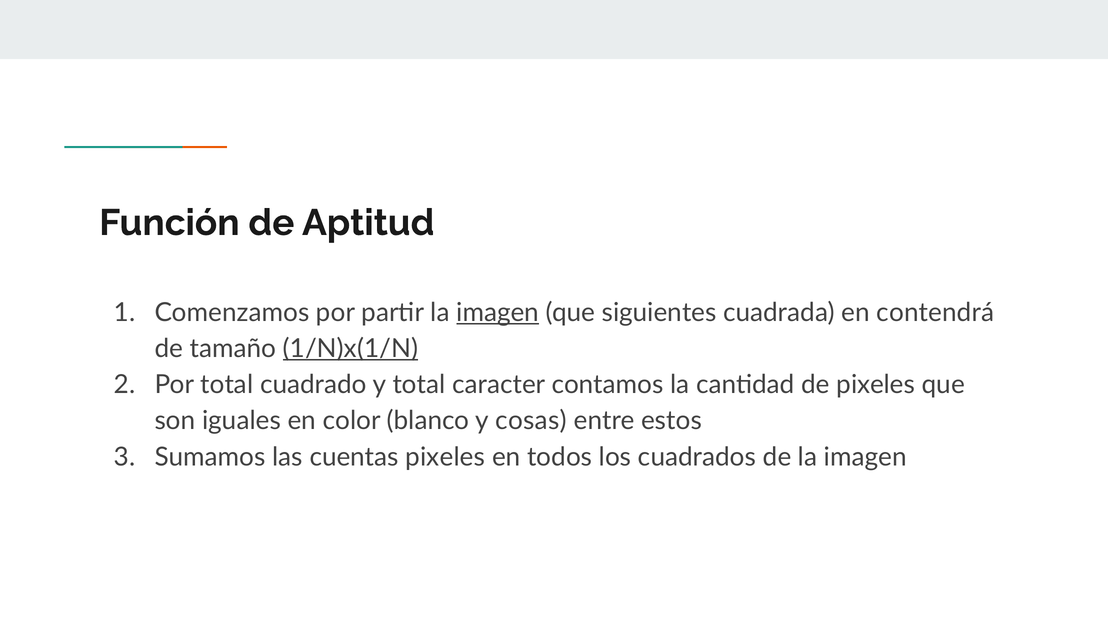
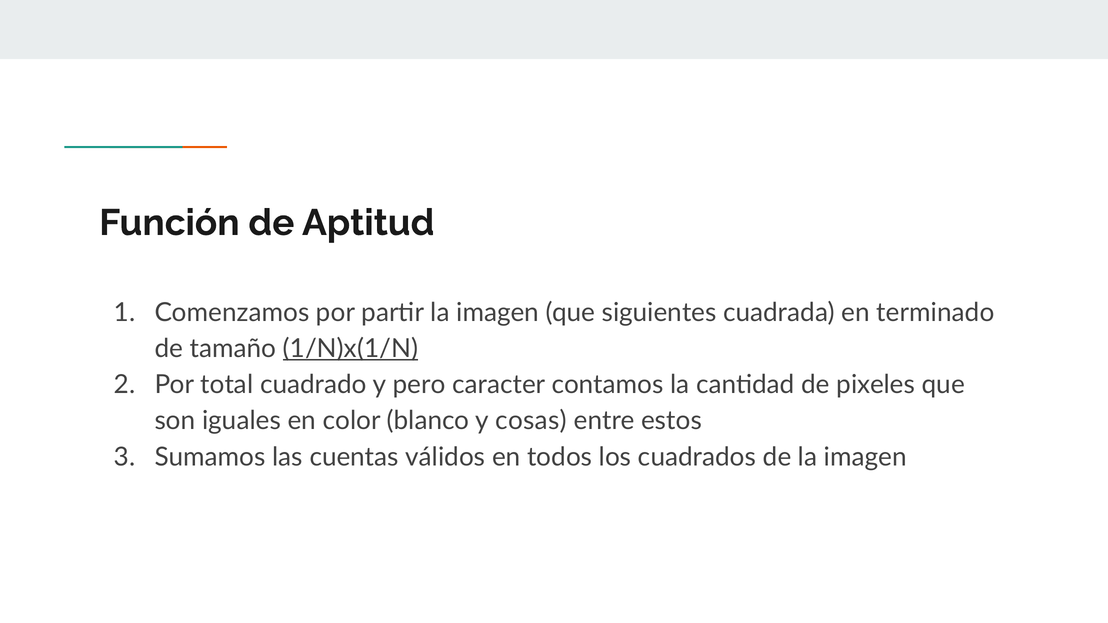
imagen underline: present -> none (498, 313)
contendrá: contendrá -> terminado (935, 313)
y total: total -> pero (419, 385)
cuentas pixeles: pixeles -> válidos (445, 457)
